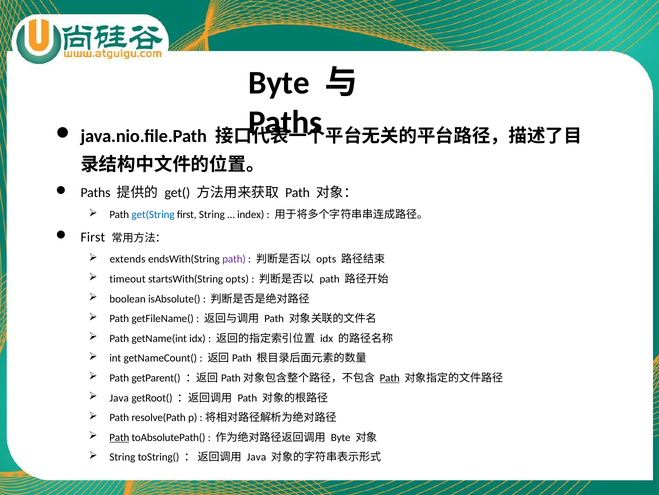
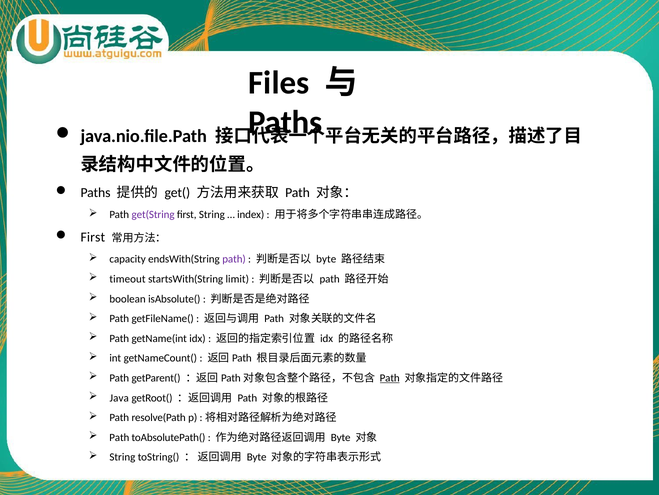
Byte: Byte -> Files (279, 83)
get(String colour: blue -> purple (153, 214)
extends: extends -> capacity (128, 259)
opts: opts -> byte (326, 259)
startsWith(String opts: opts -> limit (237, 279)
Path underline: present -> none (119, 437)
Java: Java -> Byte (257, 457)
